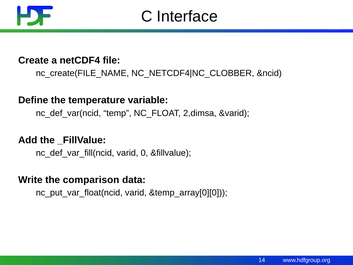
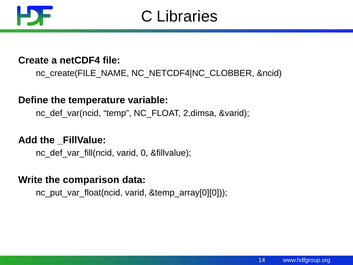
Interface: Interface -> Libraries (187, 16)
